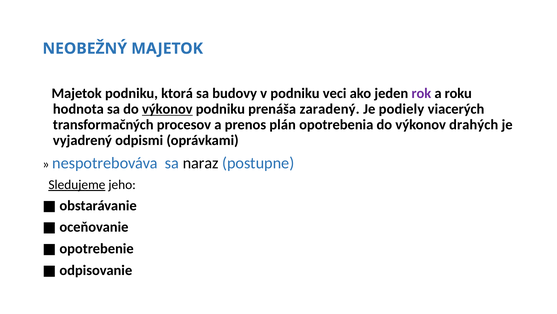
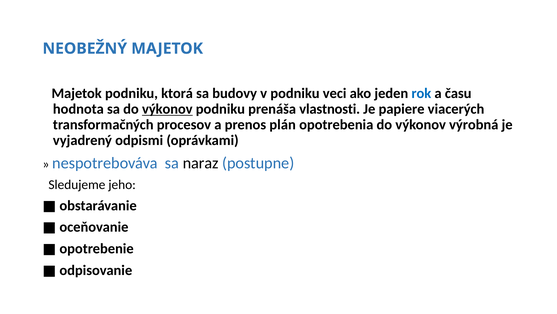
rok colour: purple -> blue (421, 93)
roku: roku -> času (458, 93)
zaradený: zaradený -> vlastnosti (330, 109)
podiely: podiely -> papiere (402, 109)
drahých: drahých -> výrobná (474, 125)
Sledujeme underline: present -> none (77, 184)
